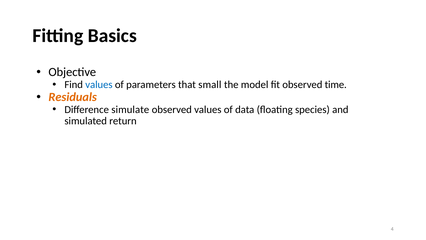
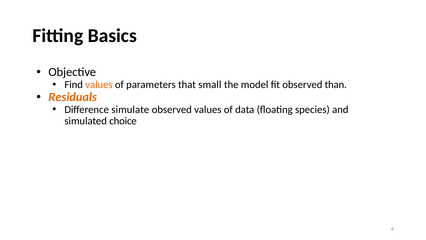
values colour: blue -> orange (99, 84)
time: time -> than (336, 84)
return: return -> choice (123, 121)
